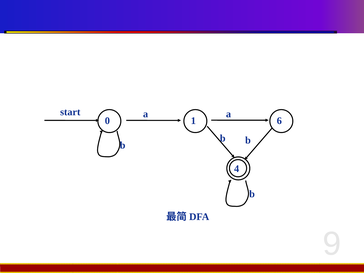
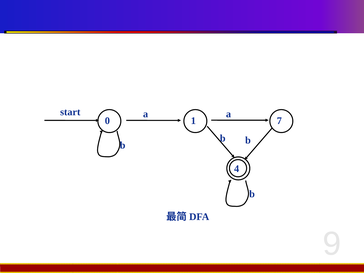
6: 6 -> 7 (279, 121)
